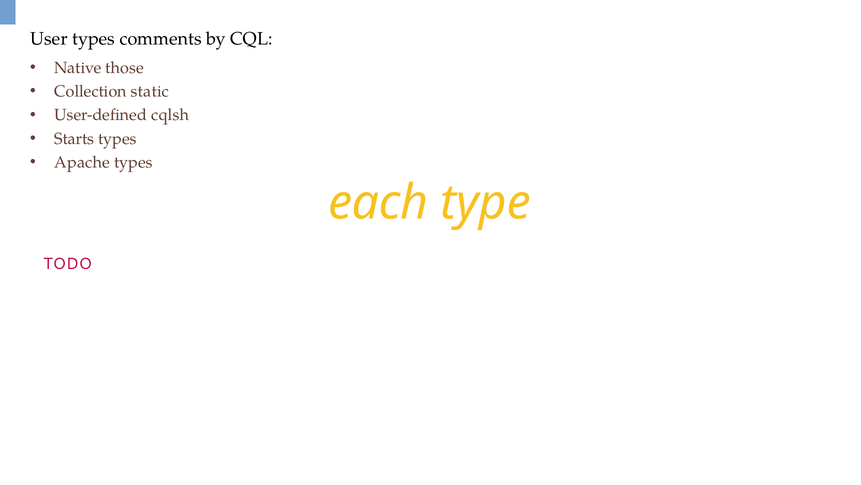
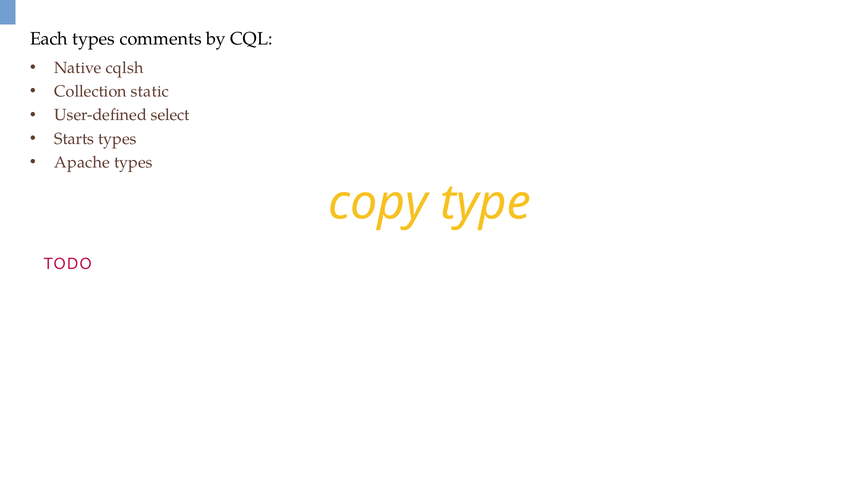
User: User -> Each (49, 39)
those: those -> cqlsh (125, 68)
cqlsh: cqlsh -> select (170, 115)
each: each -> copy (378, 202)
